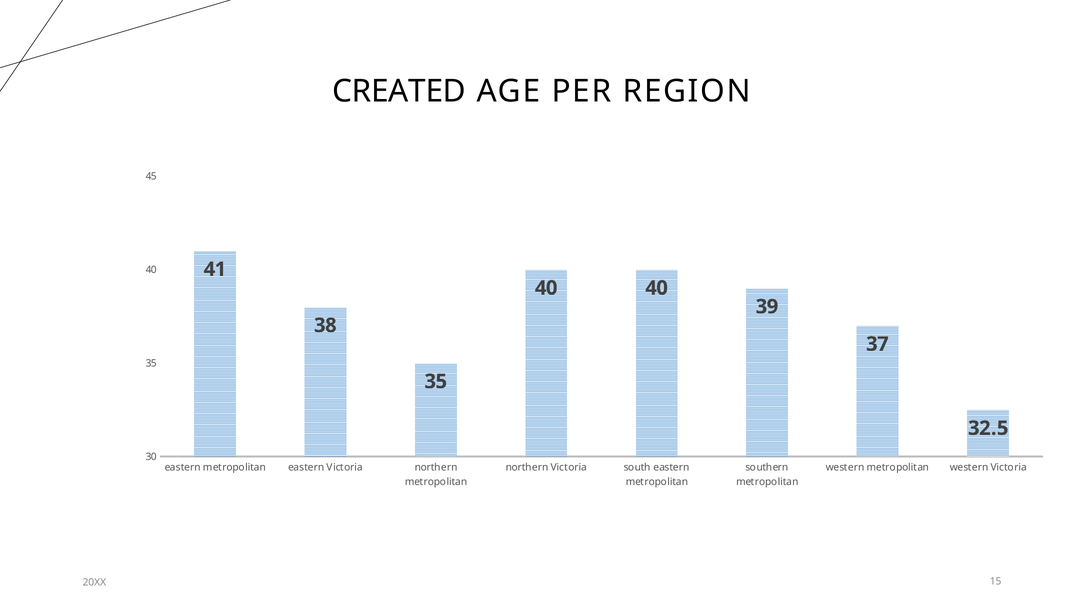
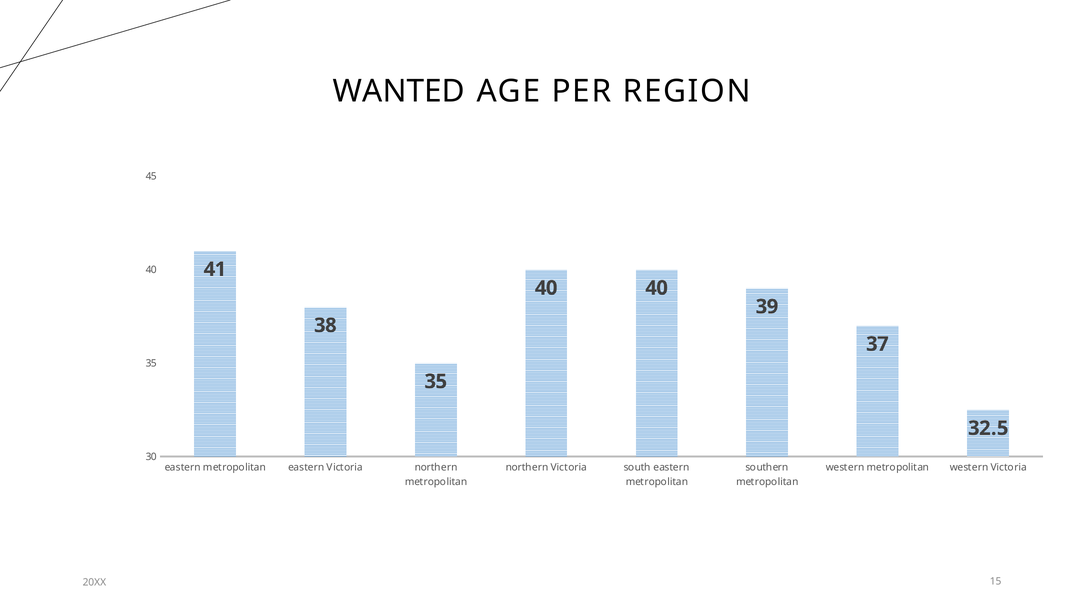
CREATED: CREATED -> WANTED (399, 91)
